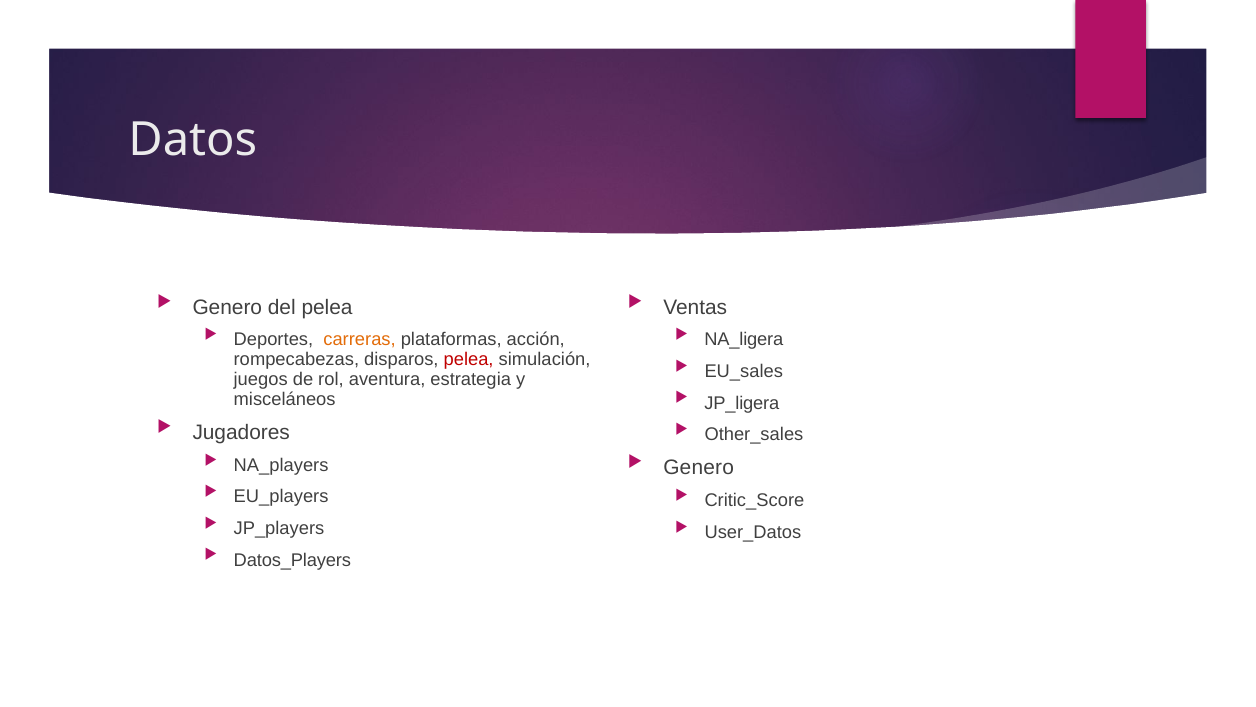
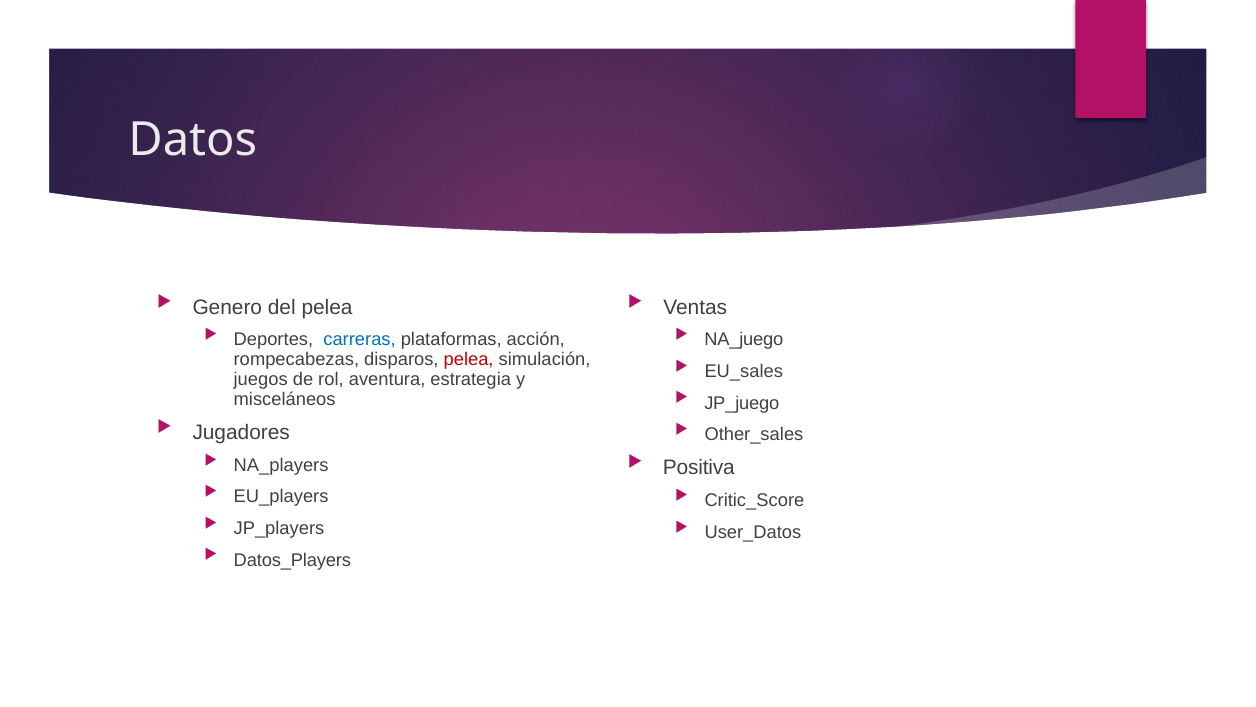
carreras colour: orange -> blue (360, 340)
NA_ligera: NA_ligera -> NA_juego (744, 340)
JP_ligera: JP_ligera -> JP_juego (742, 403)
Genero: Genero -> Positiva (699, 468)
